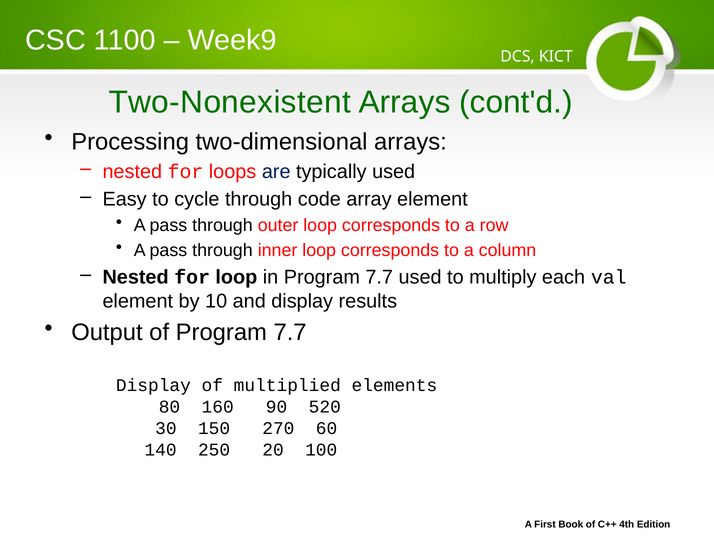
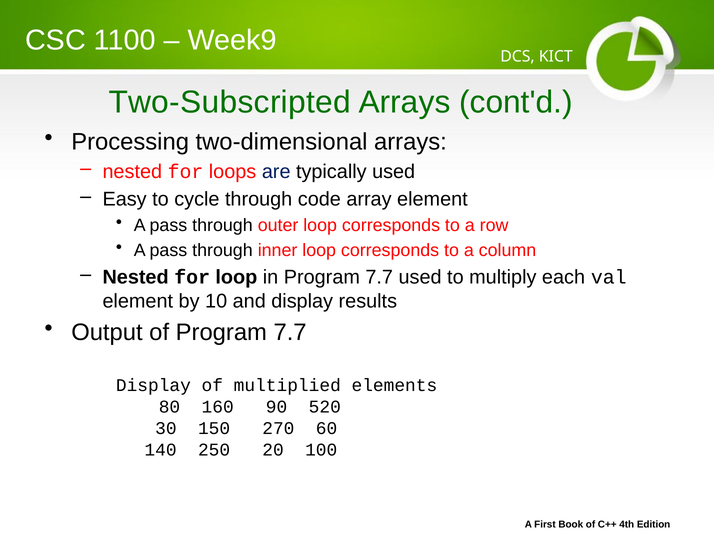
Two-Nonexistent: Two-Nonexistent -> Two-Subscripted (230, 102)
